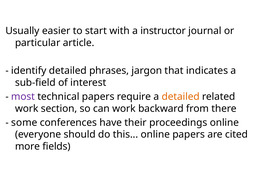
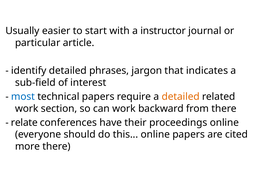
most colour: purple -> blue (23, 97)
some: some -> relate (24, 123)
more fields: fields -> there (56, 147)
